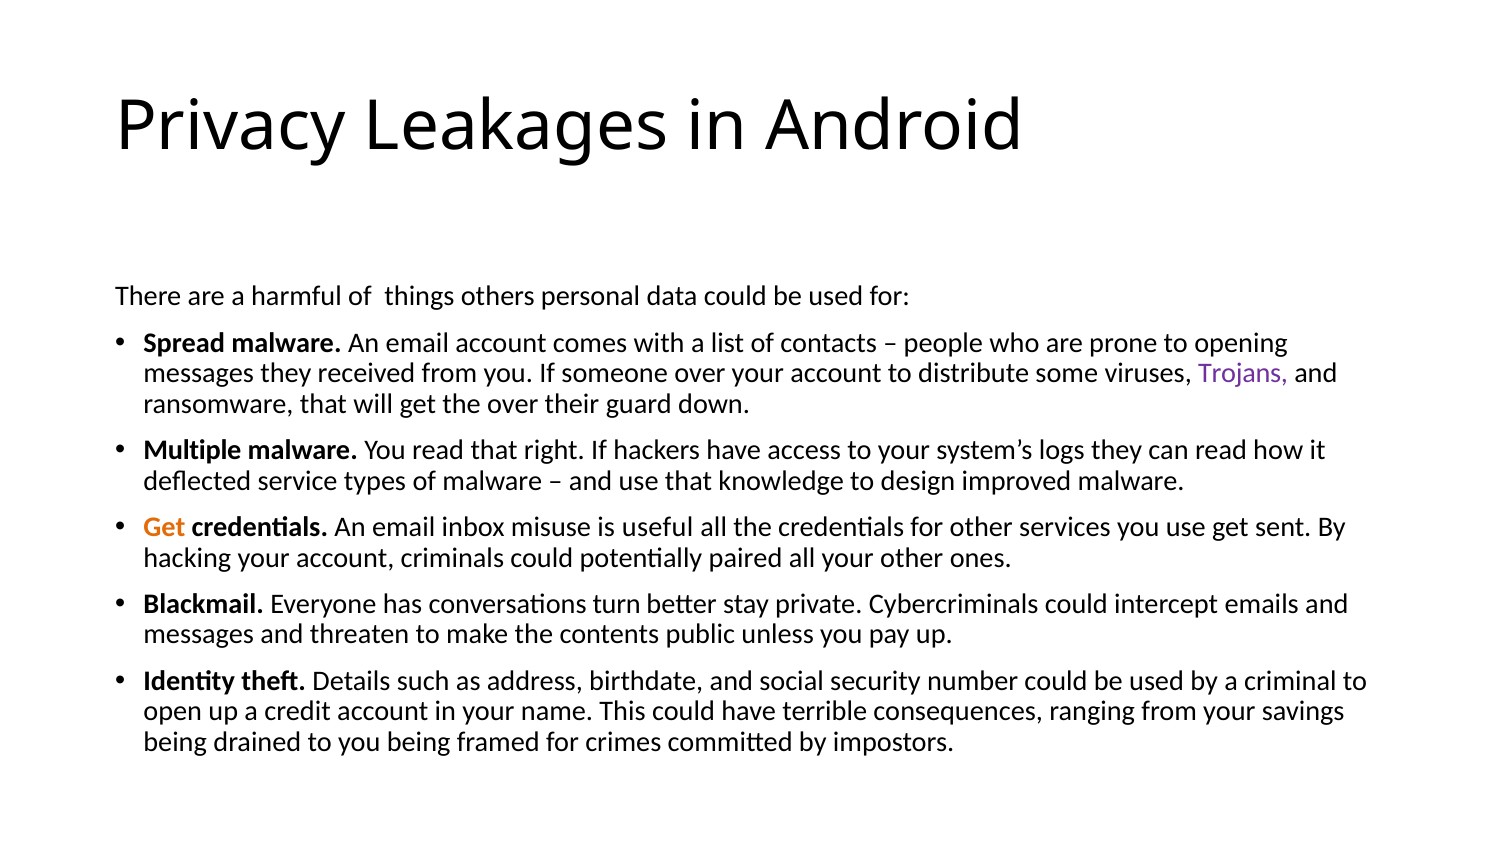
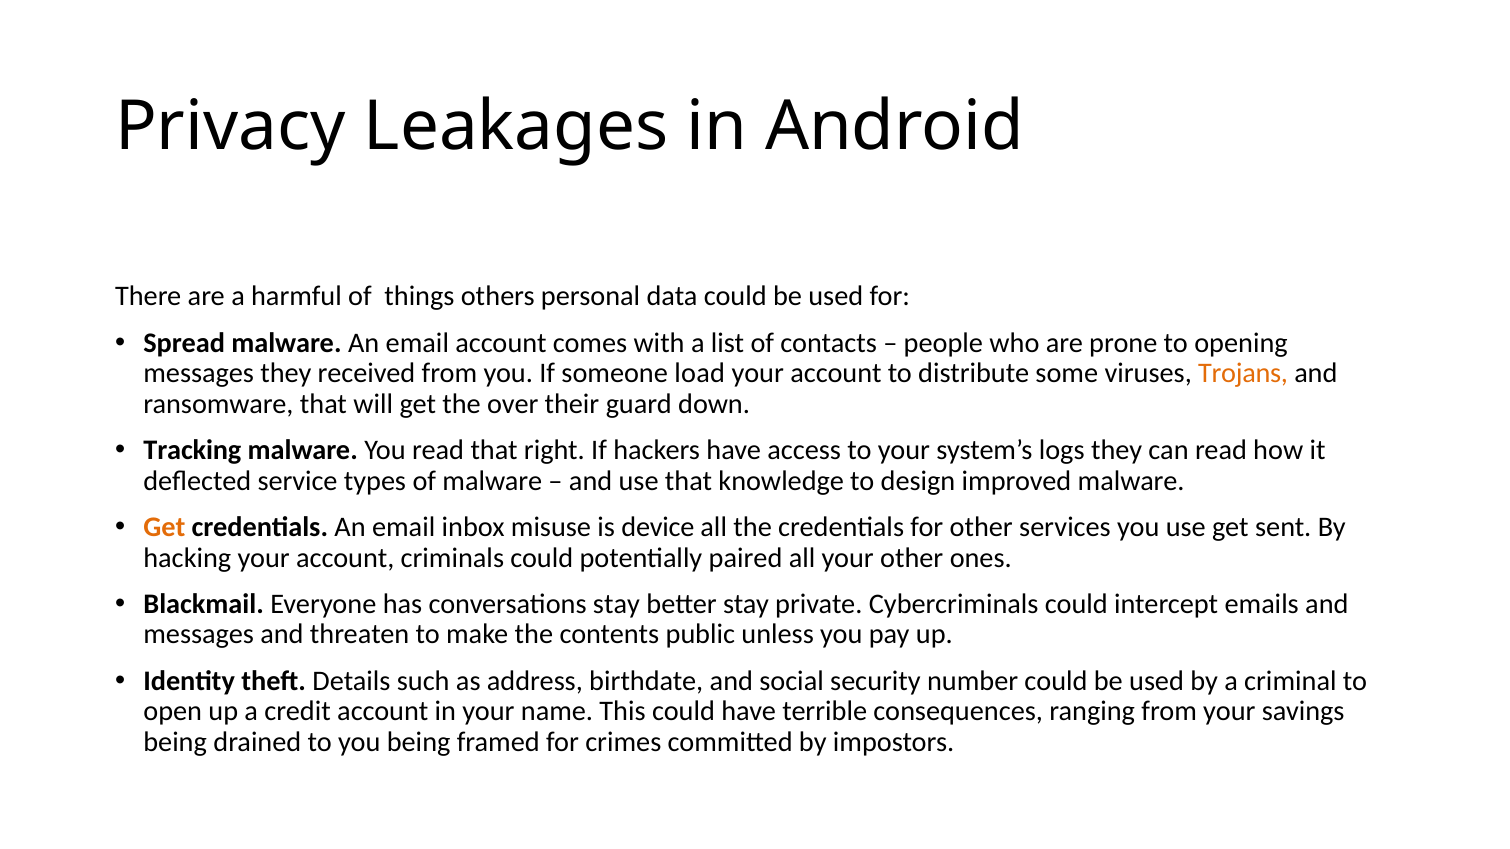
someone over: over -> load (700, 374)
Trojans colour: purple -> orange (1243, 374)
Multiple: Multiple -> Tracking (192, 450)
useful: useful -> device (658, 527)
conversations turn: turn -> stay (616, 604)
